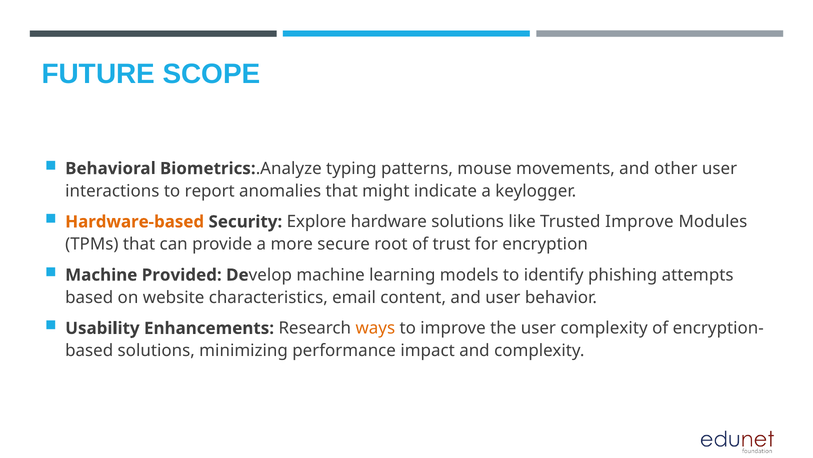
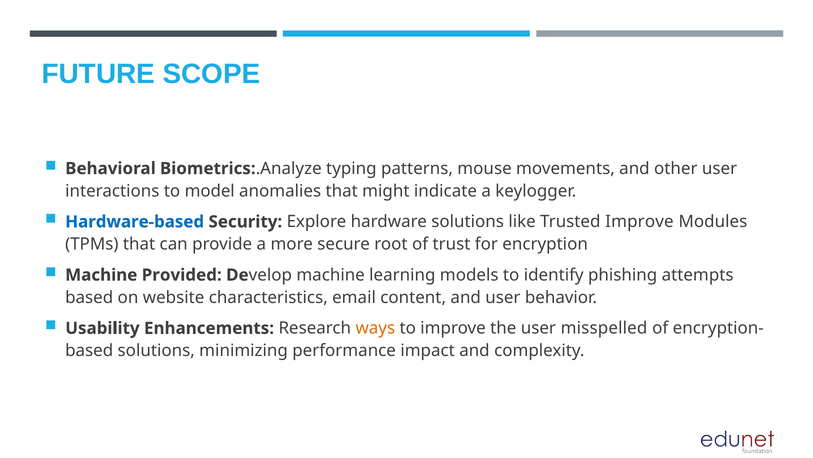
report: report -> model (210, 191)
Hardware-based colour: orange -> blue (135, 221)
user complexity: complexity -> misspelled (604, 328)
